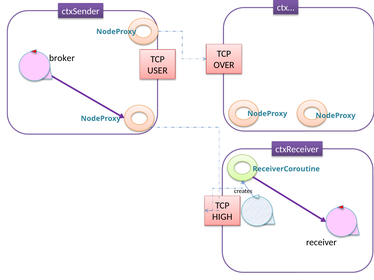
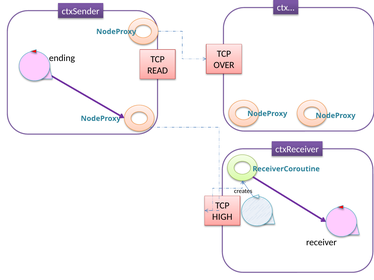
broker: broker -> ending (62, 58)
USER: USER -> READ (158, 71)
